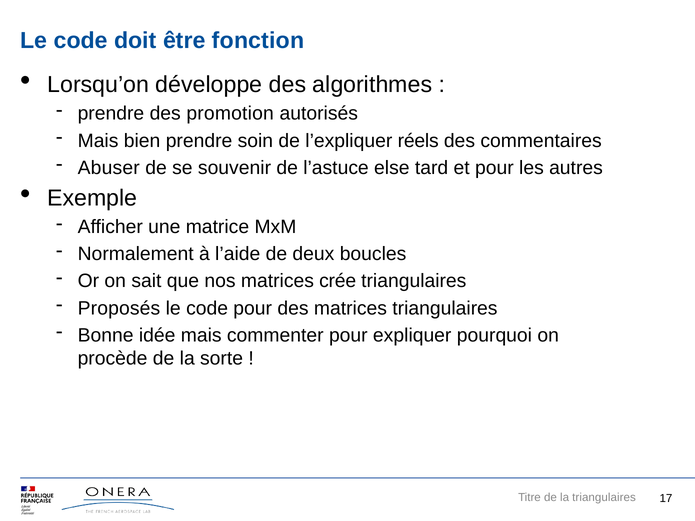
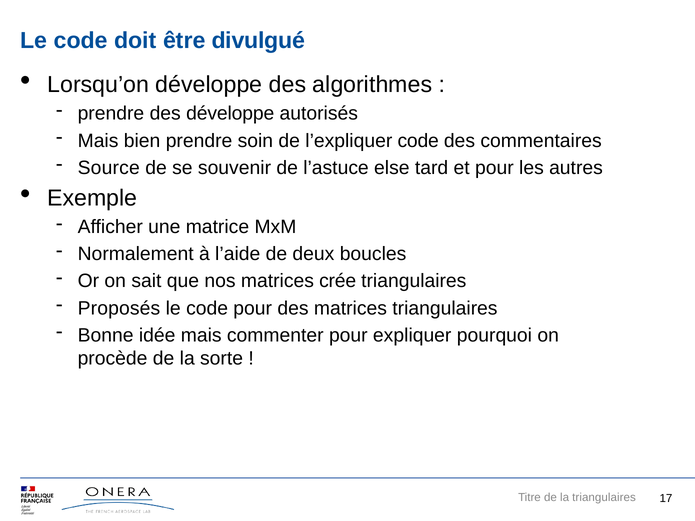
fonction: fonction -> divulgué (258, 41)
des promotion: promotion -> développe (230, 114)
l’expliquer réels: réels -> code (418, 141)
Abuser: Abuser -> Source (109, 168)
